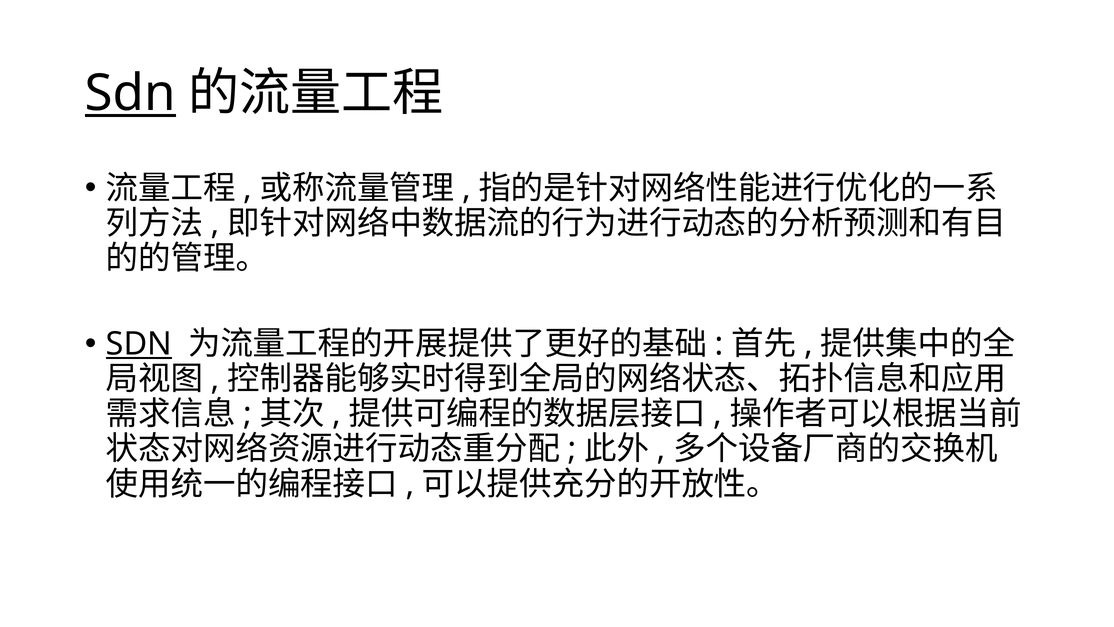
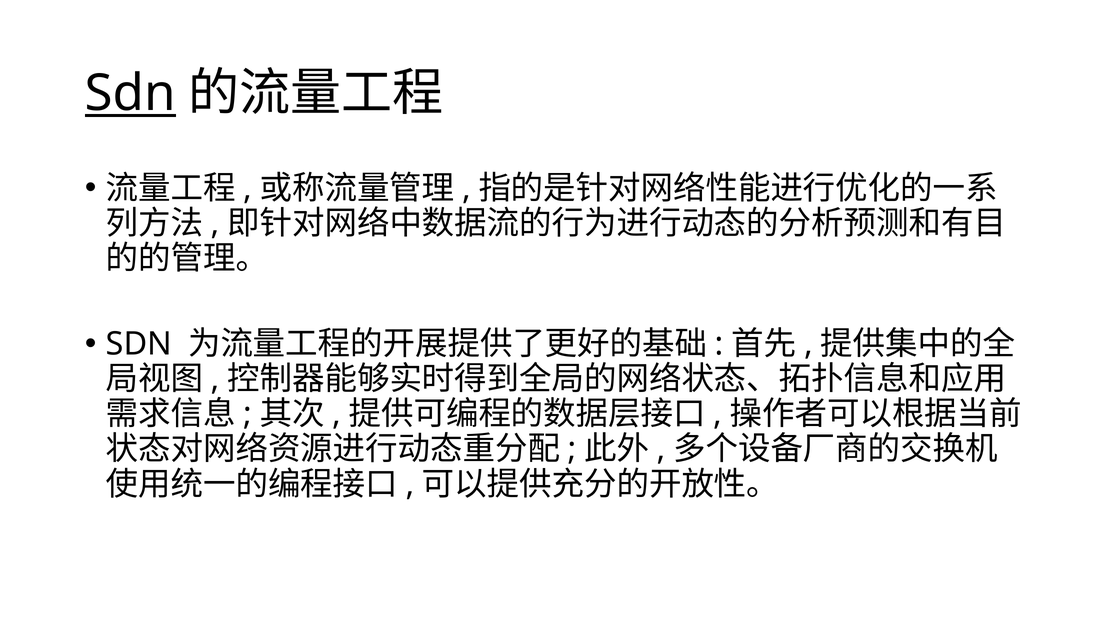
SDN underline: present -> none (139, 344)
